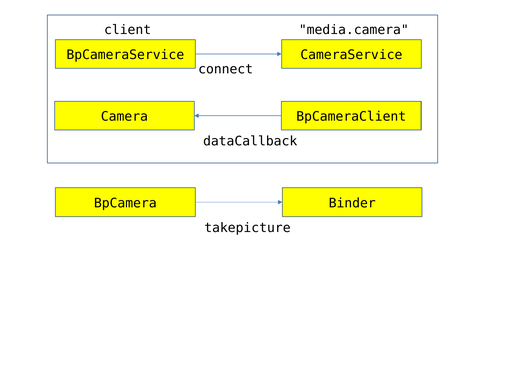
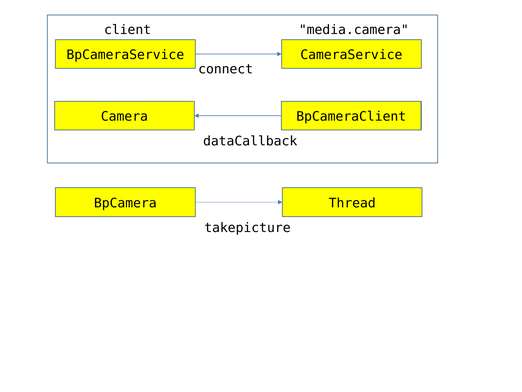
Binder: Binder -> Thread (352, 203)
